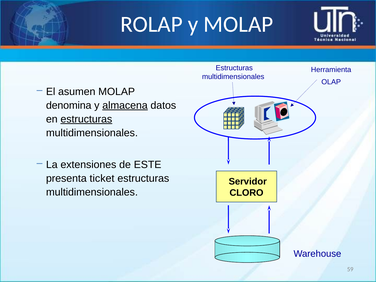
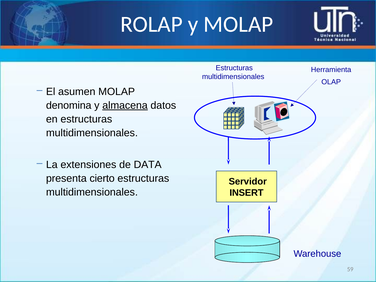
estructuras underline: present -> none (86, 119)
ESTE: ESTE -> DATA (148, 165)
ticket: ticket -> cierto (102, 178)
CLORO: CLORO -> INSERT (247, 193)
